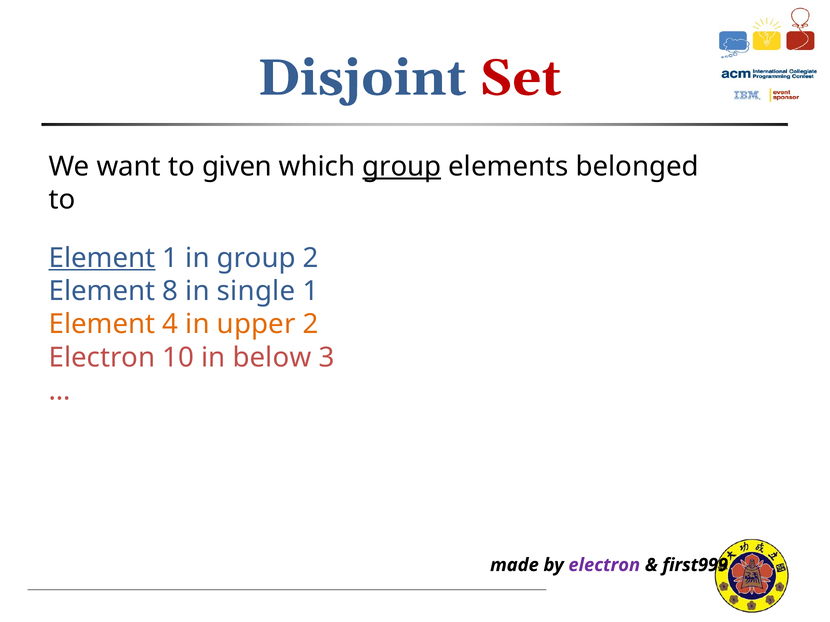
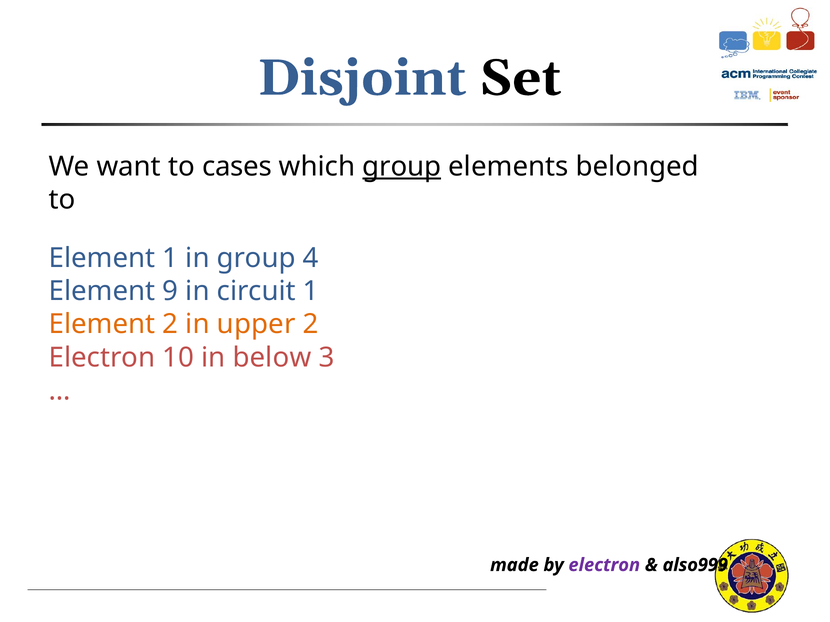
Set colour: red -> black (520, 78)
given: given -> cases (237, 167)
Element underline: present -> none (102, 258)
group 2: 2 -> 4 (311, 258)
8: 8 -> 9 (170, 291)
single: single -> circuit (256, 291)
Element 4: 4 -> 2 (170, 325)
first999: first999 -> also999 (695, 565)
